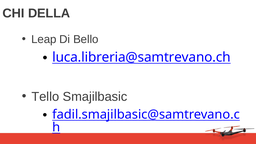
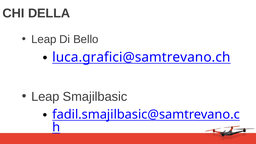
luca.libreria@samtrevano.ch: luca.libreria@samtrevano.ch -> luca.grafici@samtrevano.ch (141, 57)
Tello: Tello -> Leap (45, 97)
